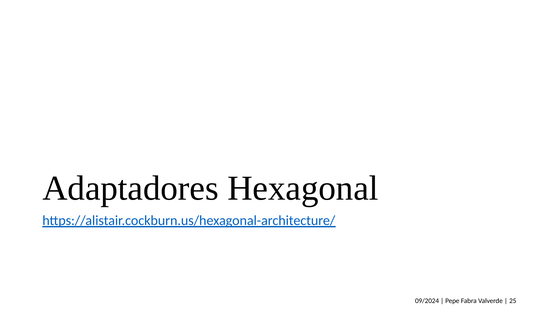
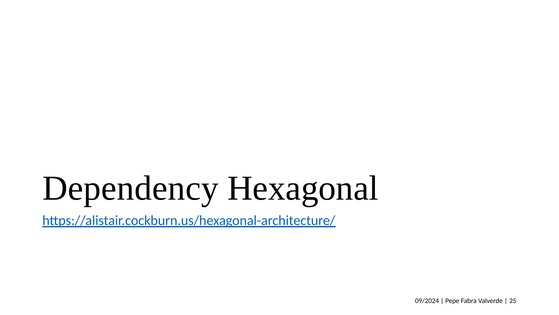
Adaptadores: Adaptadores -> Dependency (130, 188)
